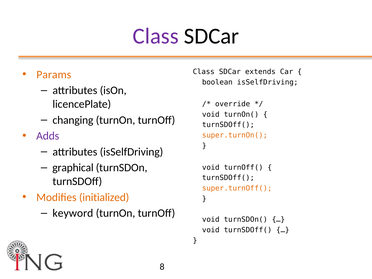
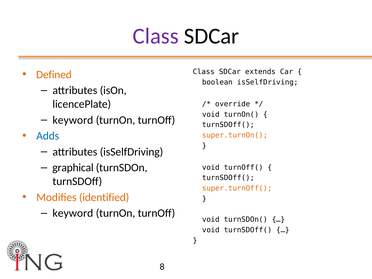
Params: Params -> Defined (54, 75)
changing: changing -> keyword (73, 120)
Adds colour: purple -> blue (48, 136)
initialized: initialized -> identified (104, 197)
